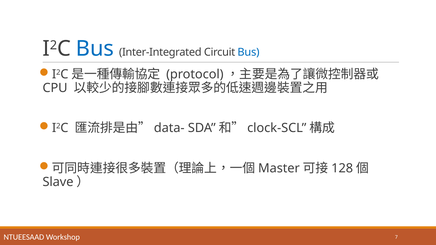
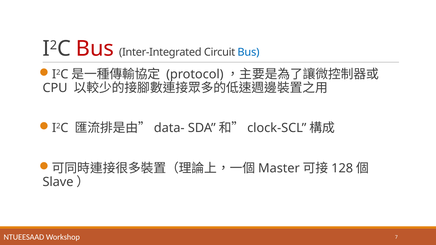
Bus colour: blue -> red (95, 49)
